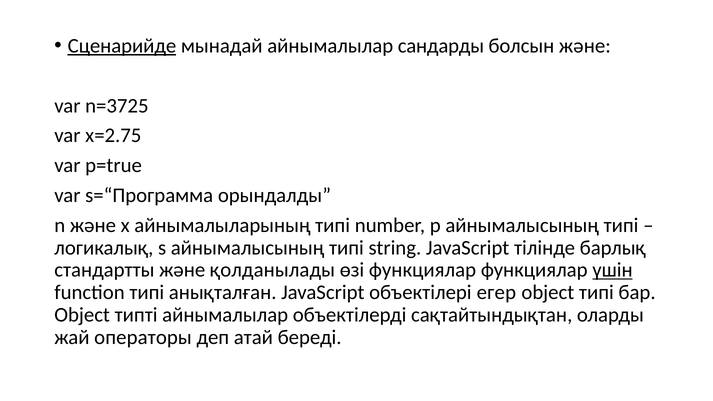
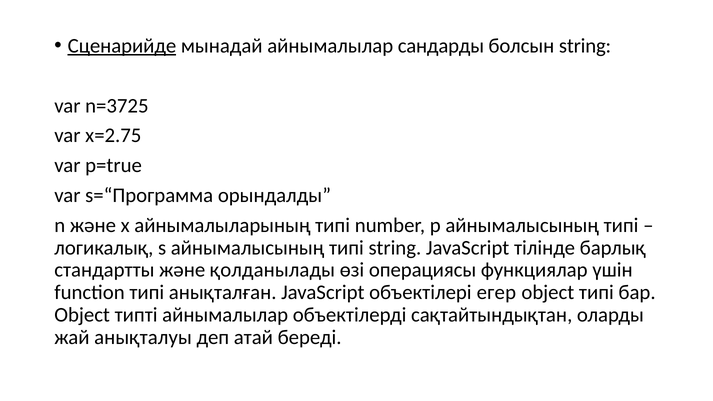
болсын және: және -> string (585, 46)
өзі функциялар: функциялар -> операциясы (423, 270)
үшін underline: present -> none (612, 270)
операторы: операторы -> анықталуы (143, 338)
